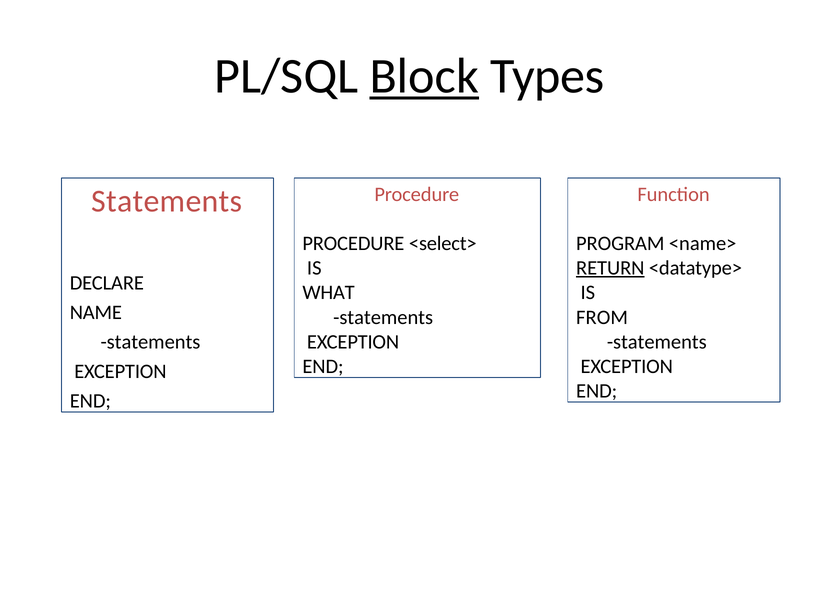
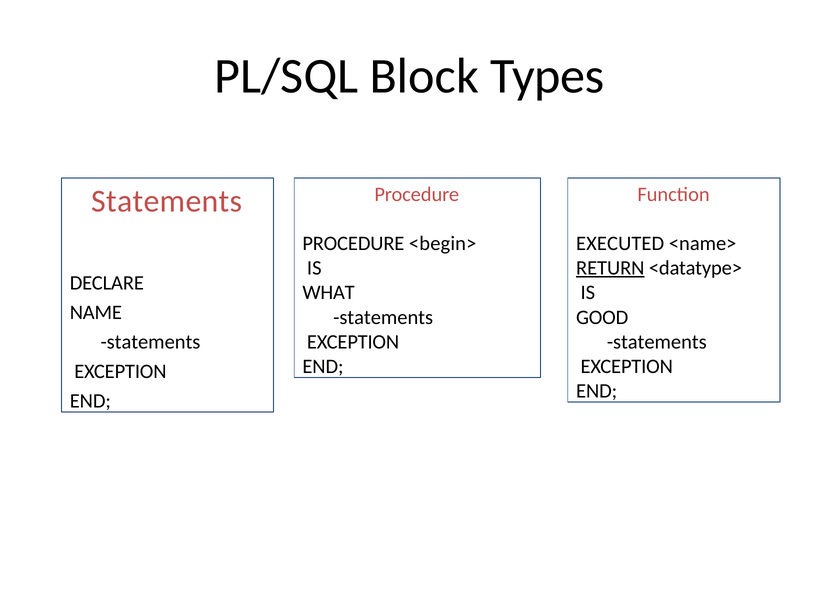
Block underline: present -> none (424, 76)
<select>: <select> -> <begin> (443, 243)
PROGRAM: PROGRAM -> EXECUTED (620, 243)
FROM: FROM -> GOOD (602, 317)
